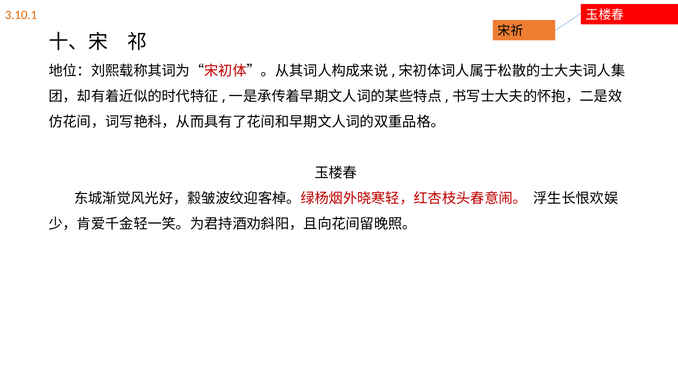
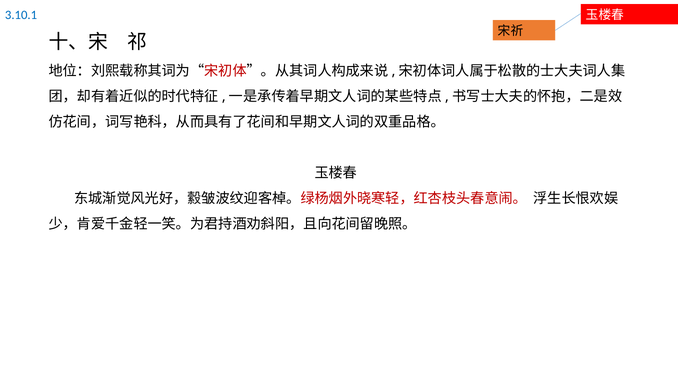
3.10.1 colour: orange -> blue (21, 15)
